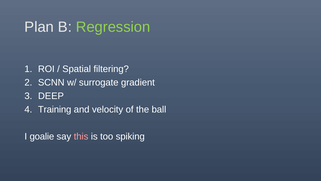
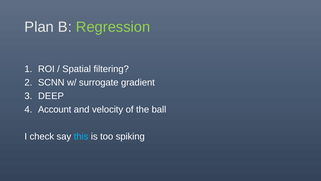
Training: Training -> Account (55, 109)
goalie: goalie -> check (42, 136)
this colour: pink -> light blue (81, 136)
